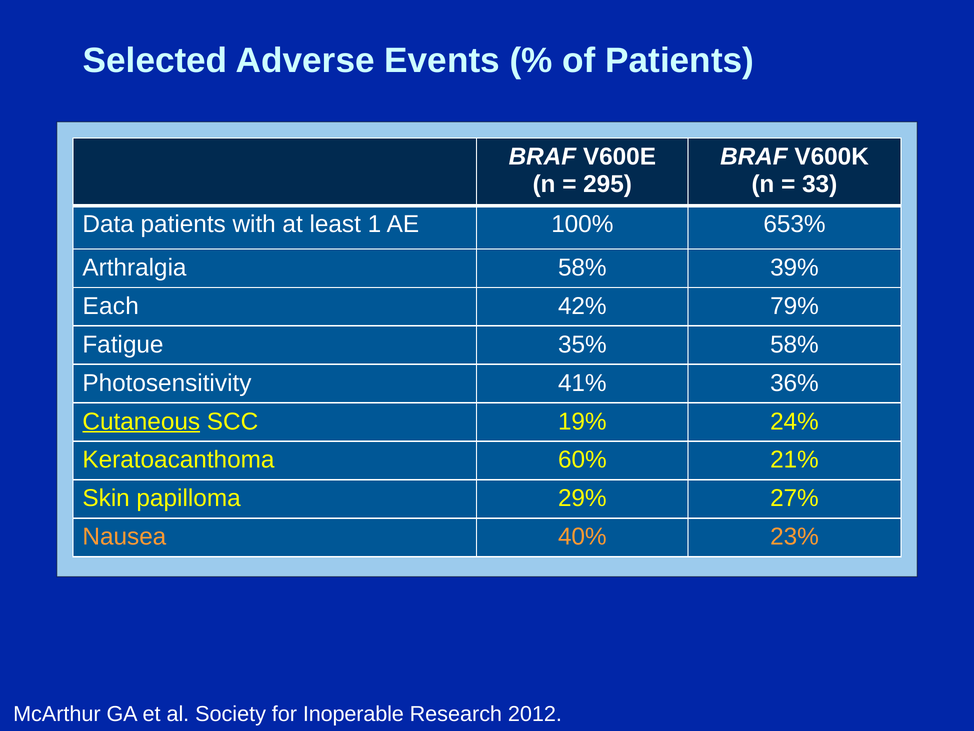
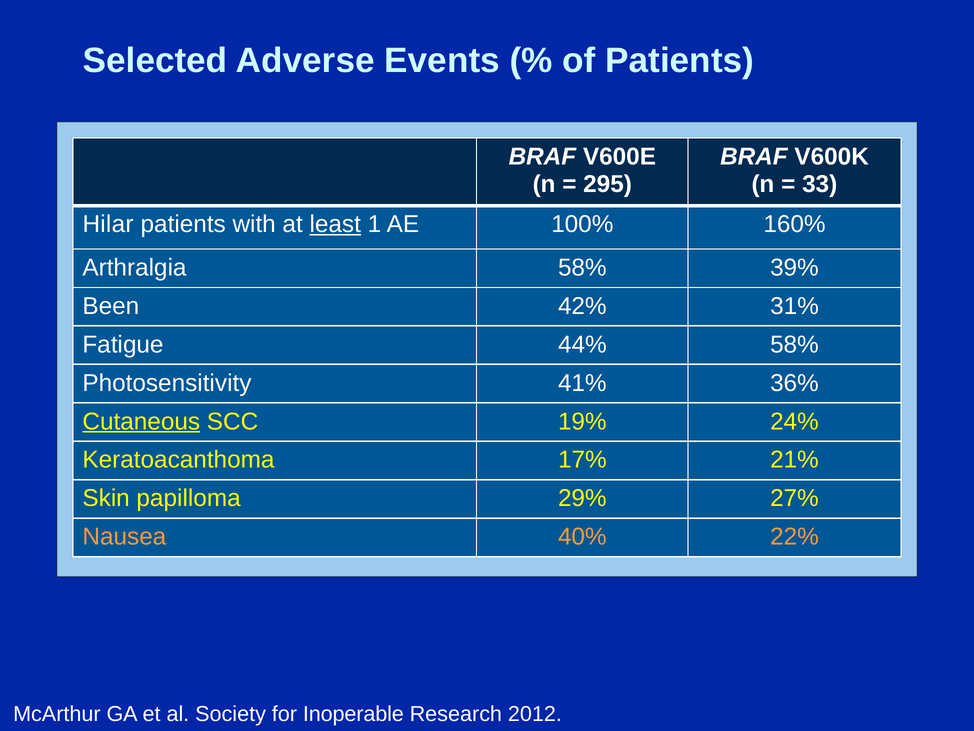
Data: Data -> Hilar (108, 224)
least underline: none -> present (335, 224)
653%: 653% -> 160% (795, 224)
Each: Each -> Been (111, 306)
79%: 79% -> 31% (794, 306)
35%: 35% -> 44% (582, 344)
60%: 60% -> 17% (582, 460)
23%: 23% -> 22% (794, 537)
